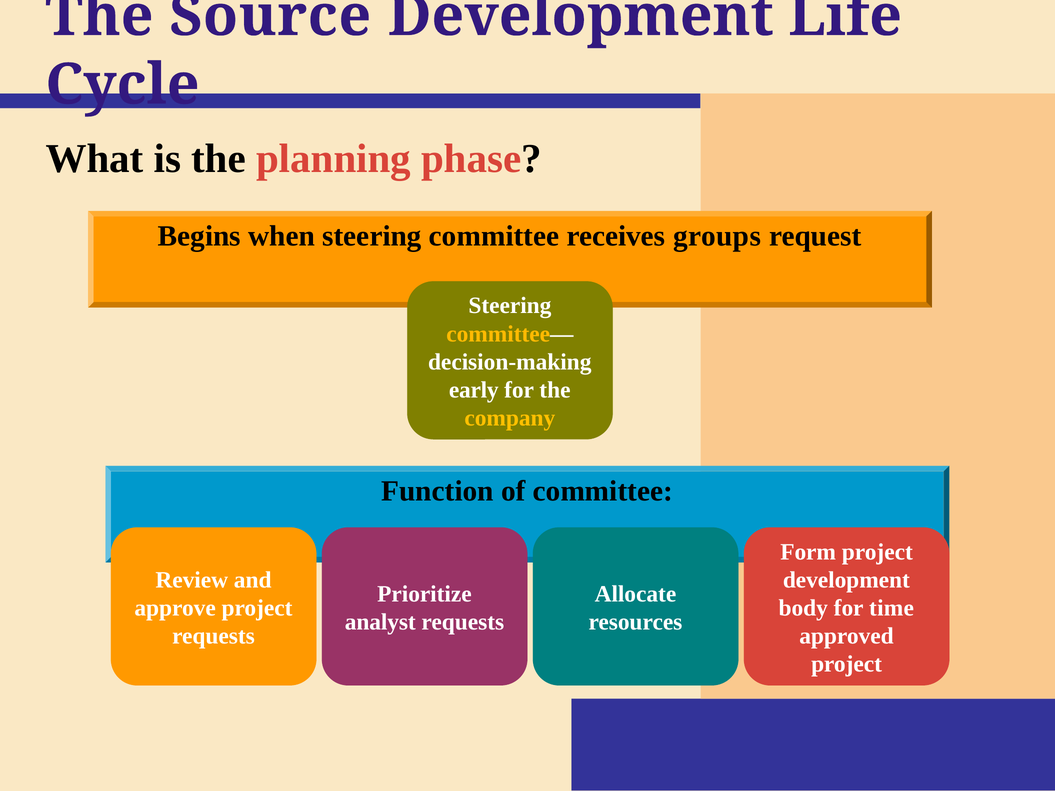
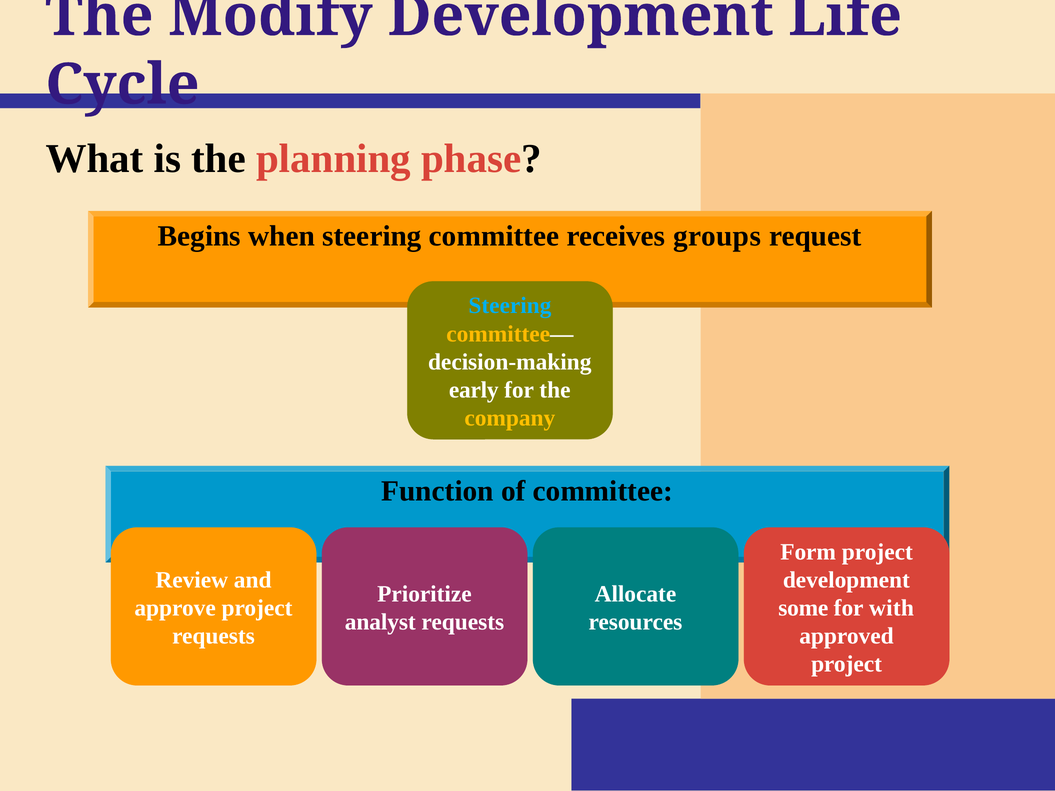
Source: Source -> Modify (270, 16)
Steering colour: white -> light blue (510, 306)
body: body -> some (803, 608)
time: time -> with (892, 608)
